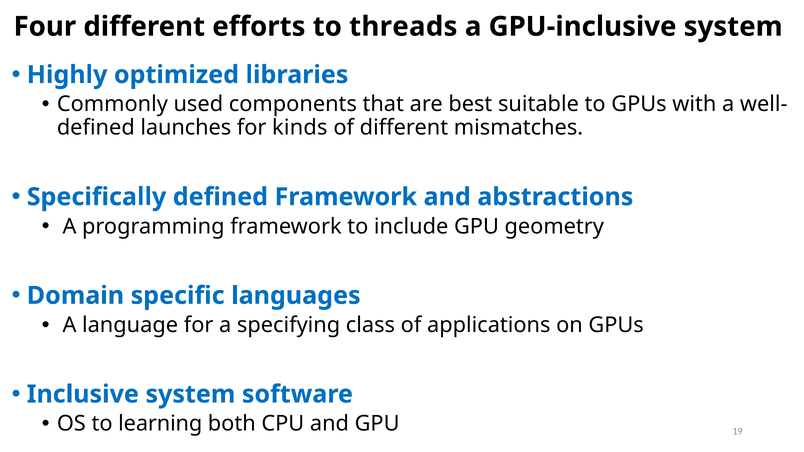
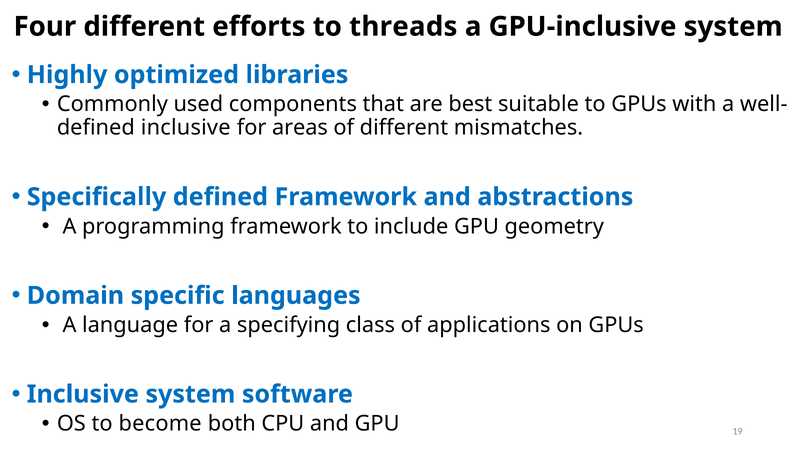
defined launches: launches -> inclusive (186, 128)
kinds: kinds -> areas (300, 128)
learning: learning -> become (160, 424)
